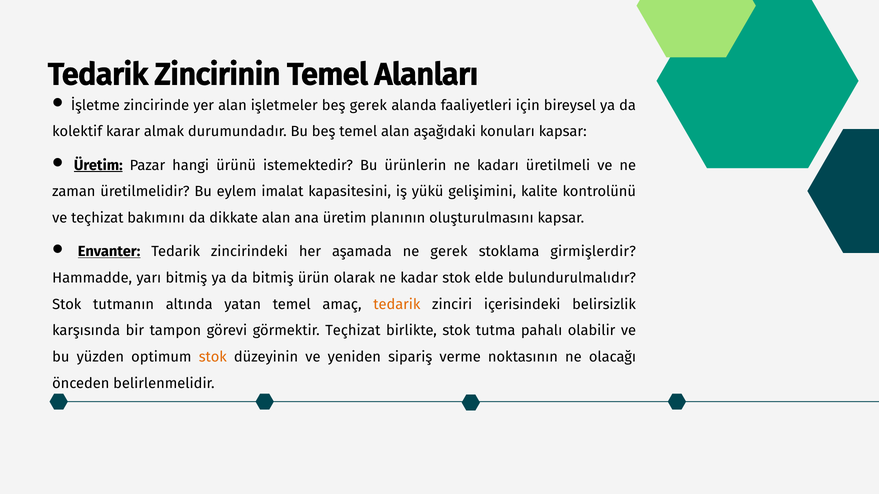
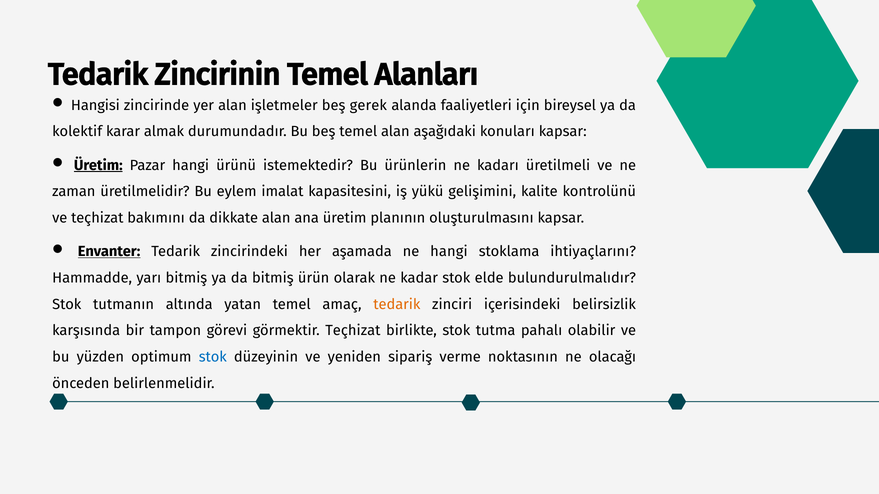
İşletme: İşletme -> Hangisi (95, 105)
ne gerek: gerek -> hangi (449, 252)
girmişlerdir: girmişlerdir -> ihtiyaçlarını (593, 252)
stok colour: orange -> blue (213, 357)
